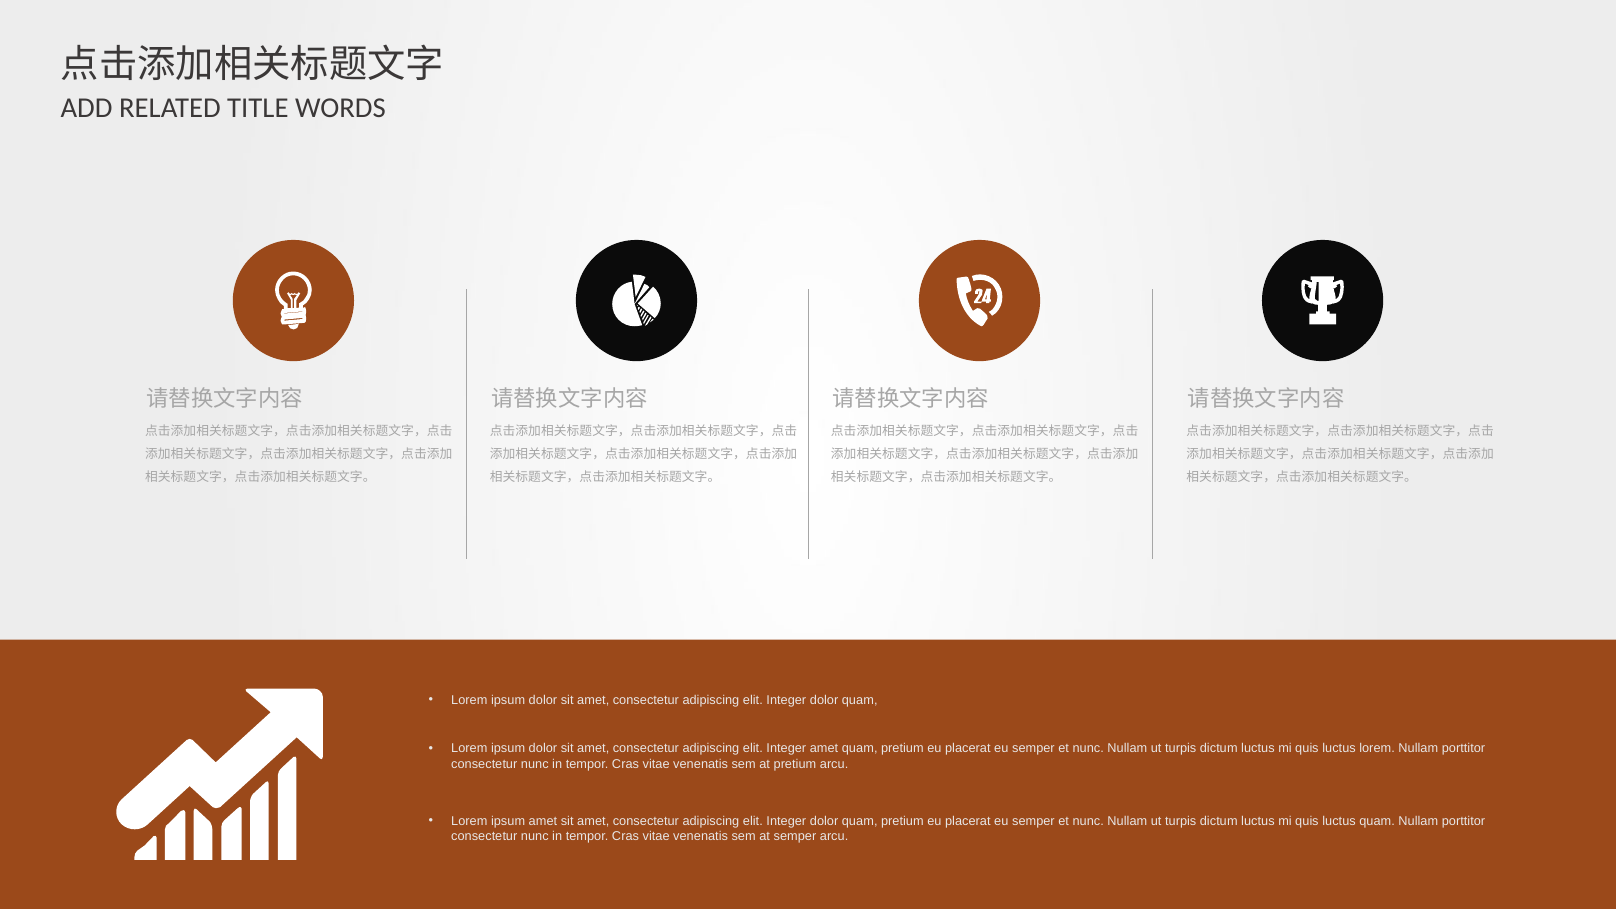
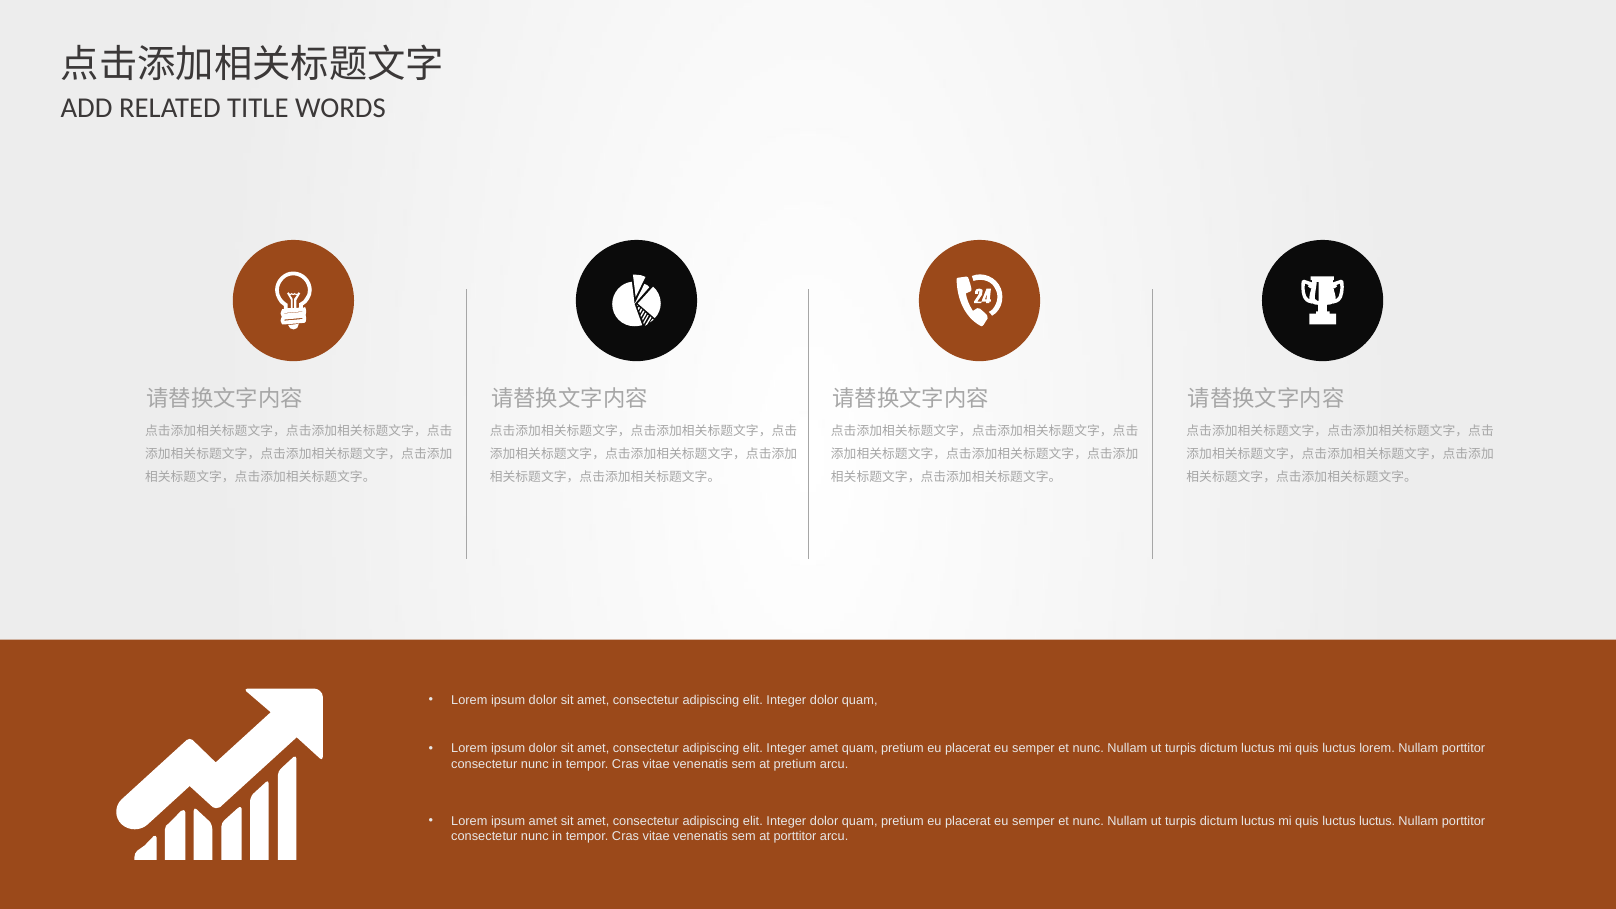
luctus quam: quam -> luctus (1377, 821)
at semper: semper -> porttitor (795, 837)
